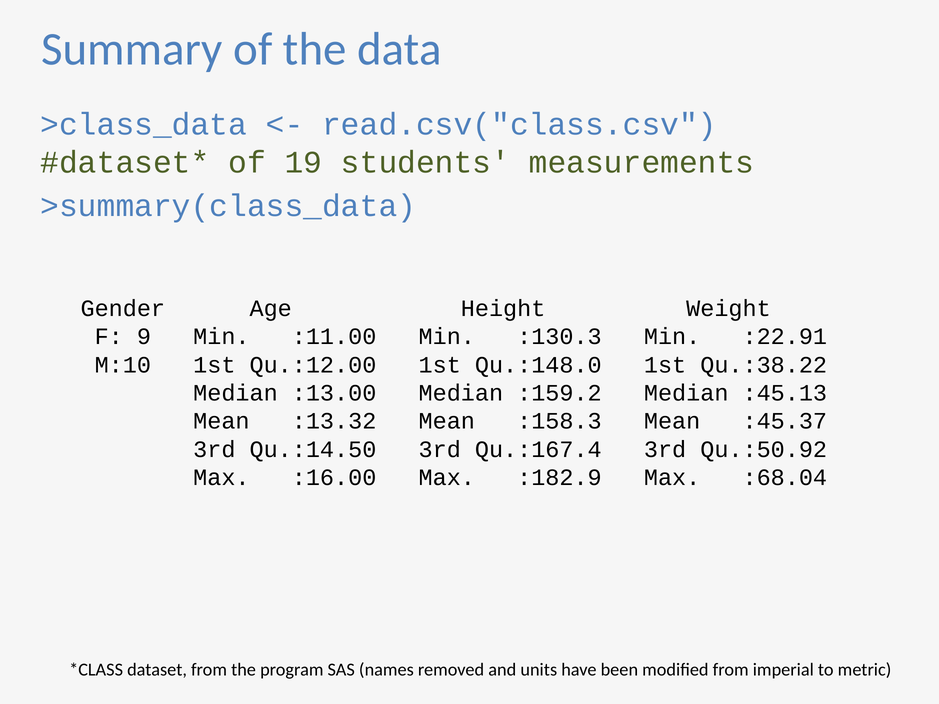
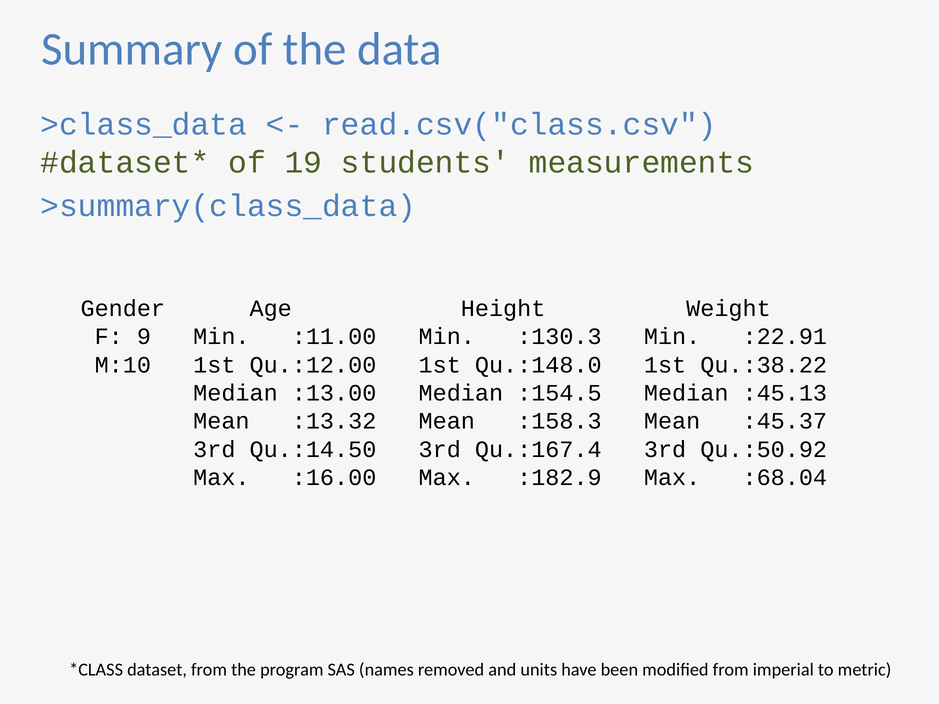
:159.2: :159.2 -> :154.5 (559, 393)
